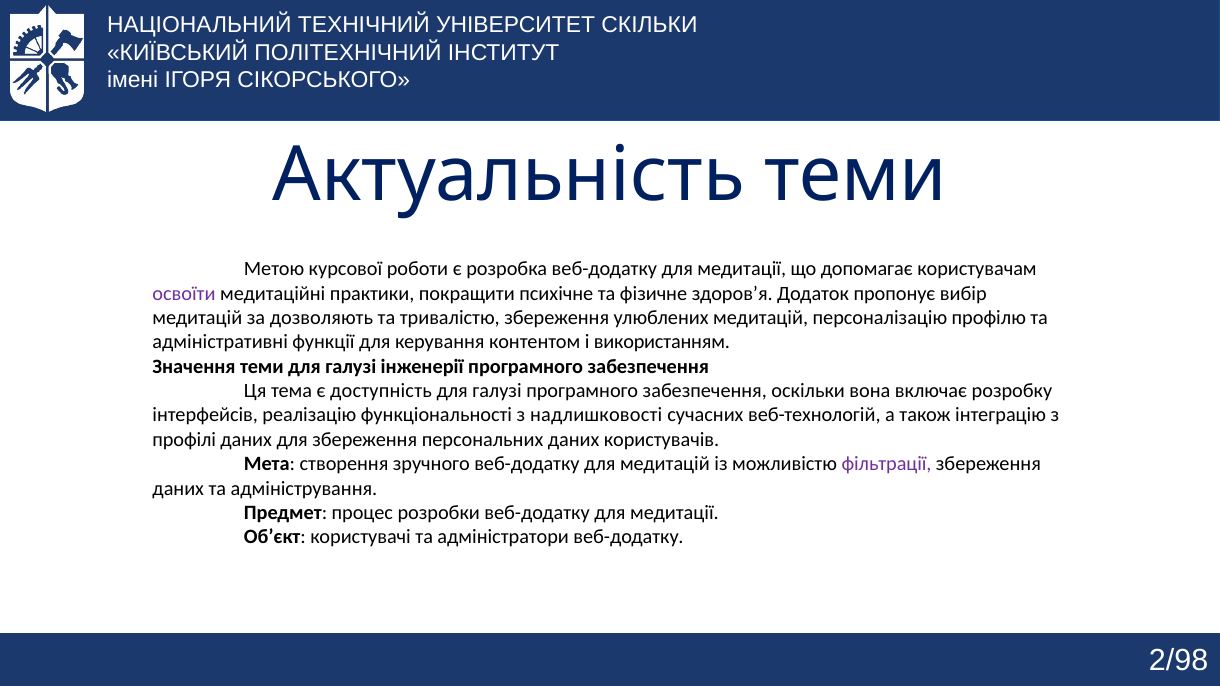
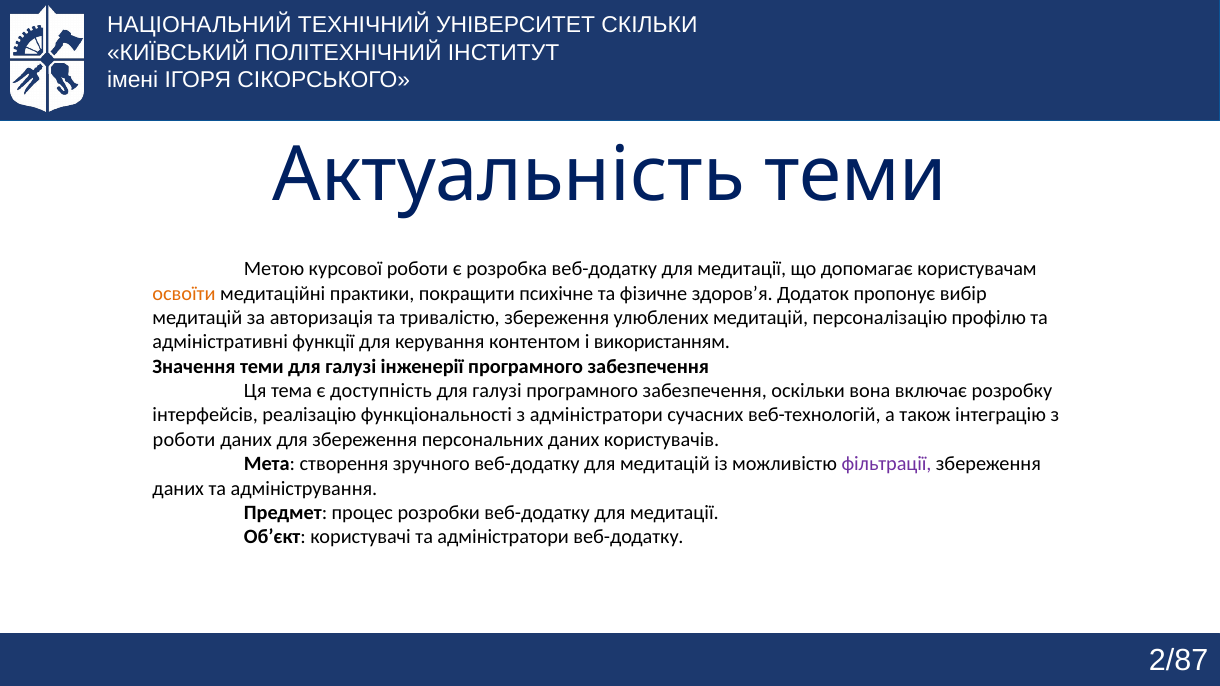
освоїти colour: purple -> orange (184, 293)
дозволяють: дозволяють -> авторизація (321, 318)
з надлишковості: надлишковості -> адміністратори (596, 415)
профілі: профілі -> роботи (184, 440)
2/98: 2/98 -> 2/87 (1179, 660)
